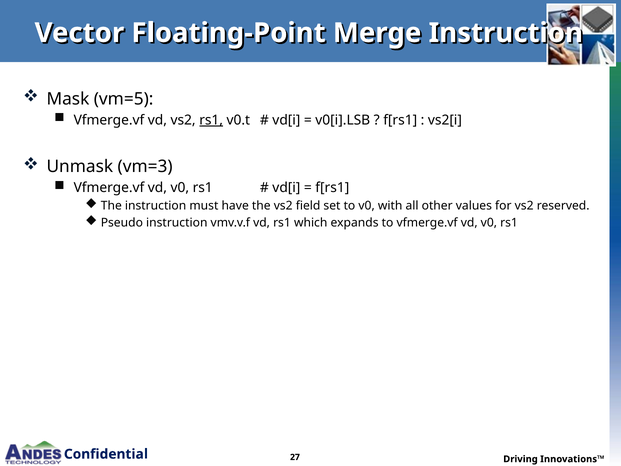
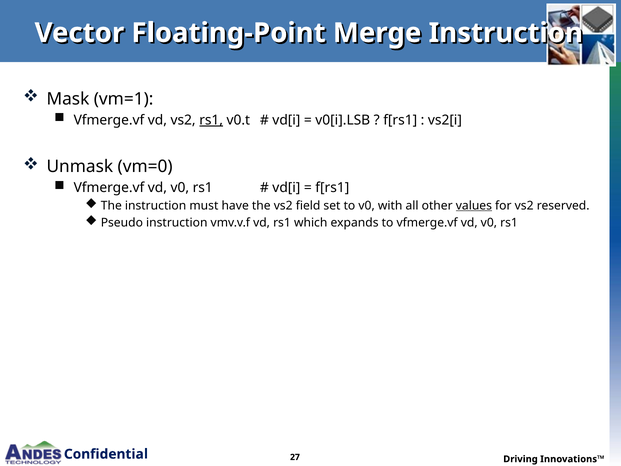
vm=5: vm=5 -> vm=1 (124, 99)
vm=3: vm=3 -> vm=0 (145, 167)
values underline: none -> present (474, 206)
